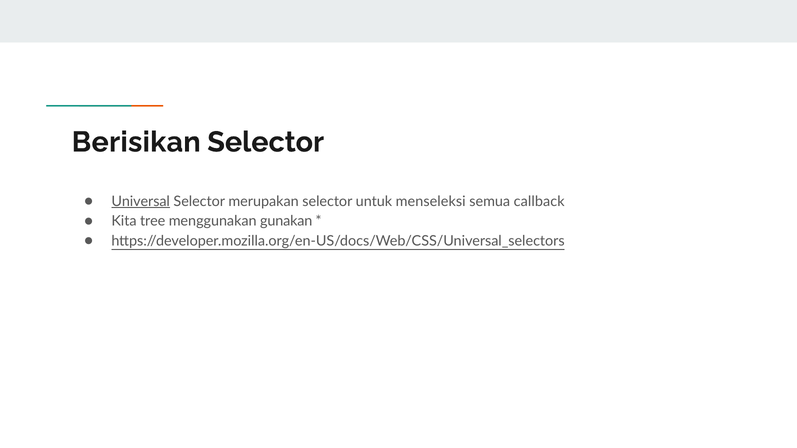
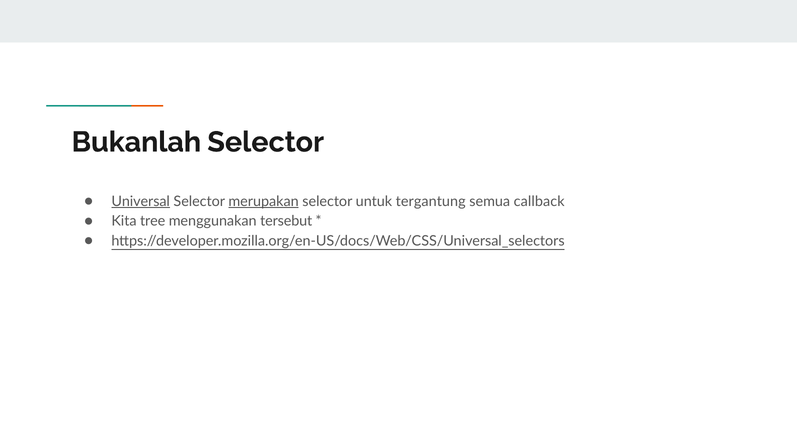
Berisikan: Berisikan -> Bukanlah (136, 142)
merupakan underline: none -> present (264, 201)
menseleksi: menseleksi -> tergantung (431, 201)
gunakan: gunakan -> tersebut (286, 221)
